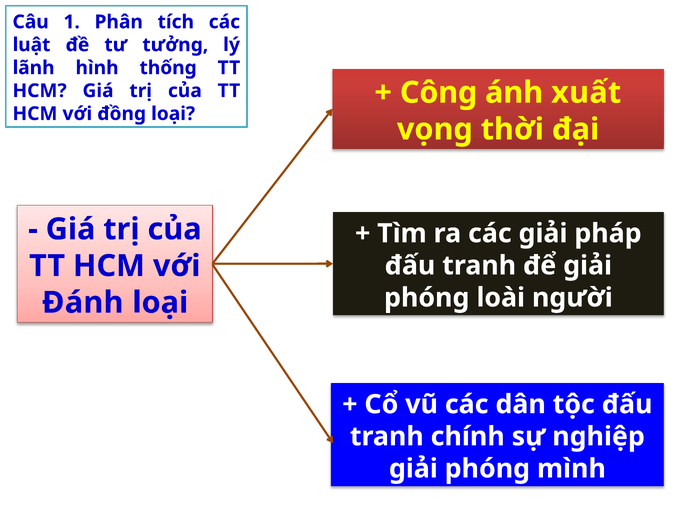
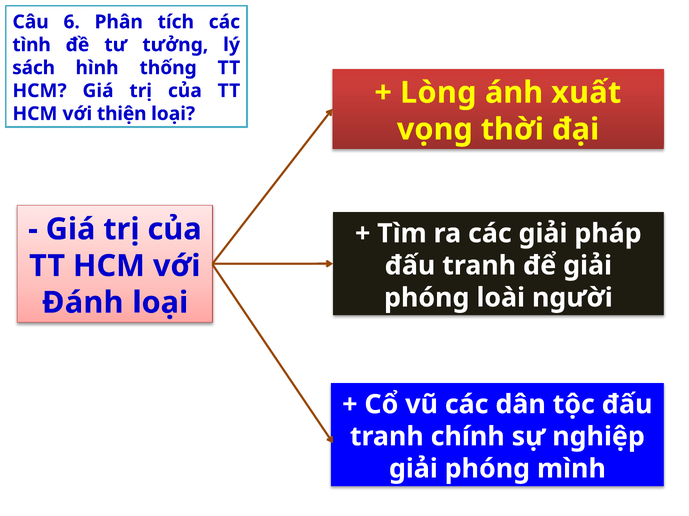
1: 1 -> 6 (72, 22)
luật: luật -> tình (32, 45)
lãnh: lãnh -> sách (34, 68)
Công: Công -> Lòng (438, 93)
đồng: đồng -> thiện (122, 114)
